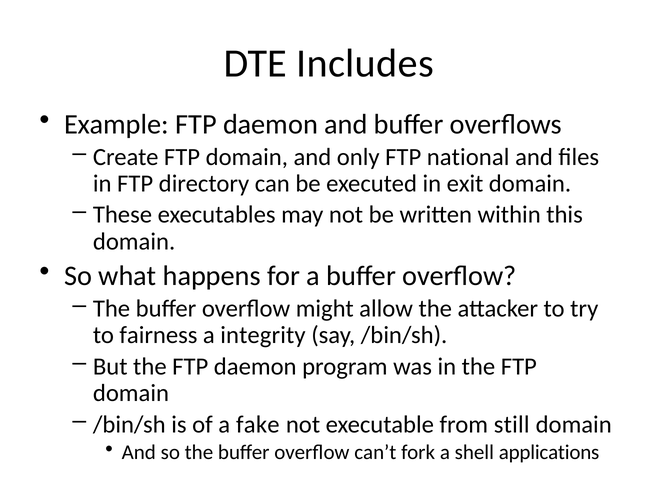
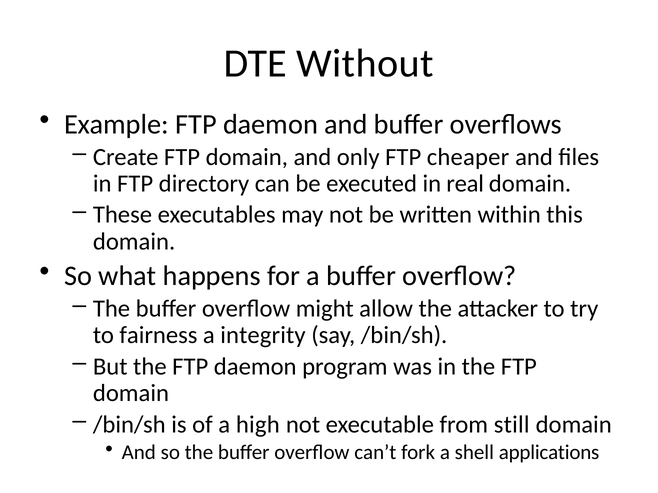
Includes: Includes -> Without (365, 64)
national: national -> cheaper (468, 157)
exit: exit -> real (465, 184)
fake: fake -> high (258, 425)
